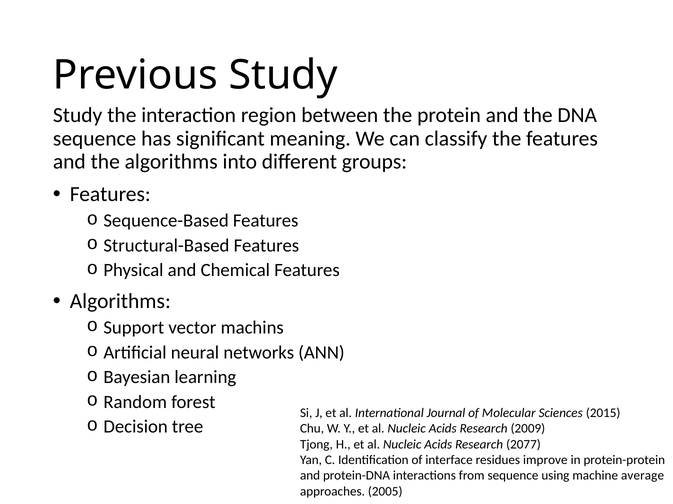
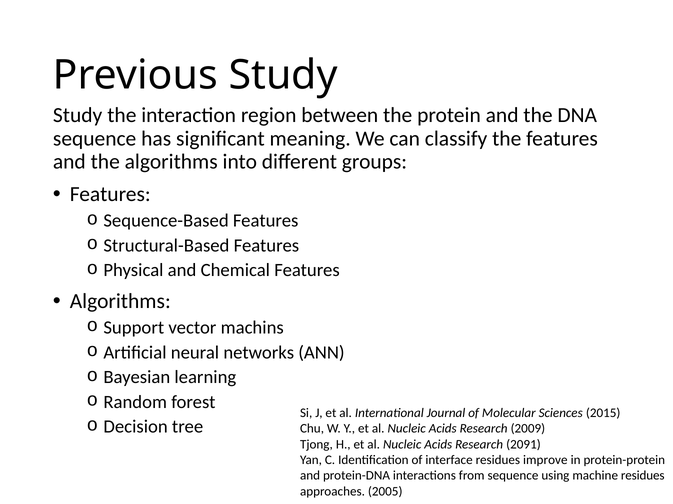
2077: 2077 -> 2091 (523, 445)
machine average: average -> residues (643, 476)
